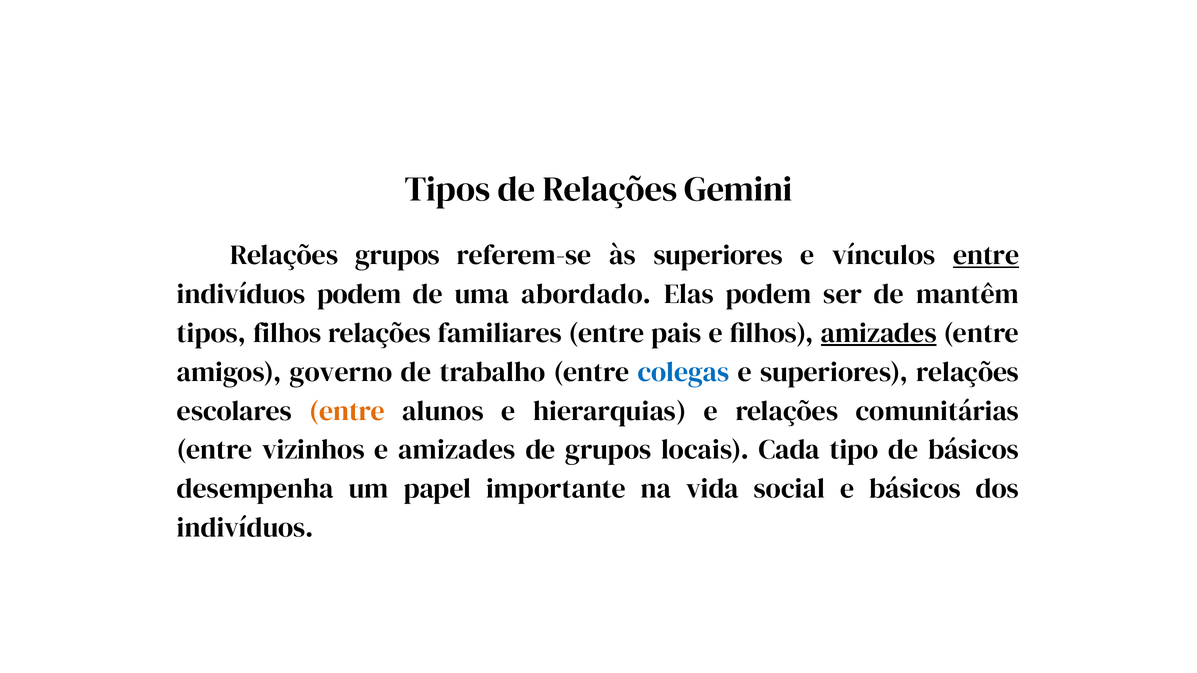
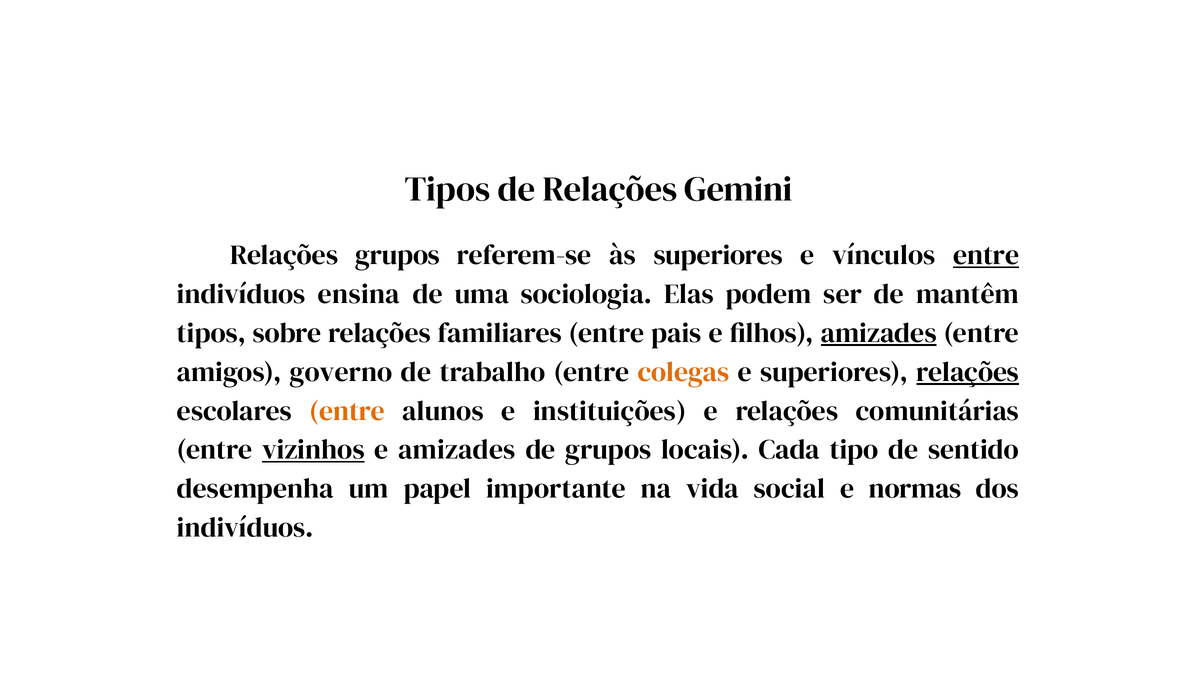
indivíduos podem: podem -> ensina (359, 294)
abordado: abordado -> sociologia (587, 294)
tipos filhos: filhos -> sobre (287, 333)
colegas colour: blue -> orange (683, 372)
relações underline: none -> present (968, 372)
hierarquias: hierarquias -> instituições (610, 411)
vizinhos underline: none -> present (313, 450)
de básicos: básicos -> sentido (973, 450)
e básicos: básicos -> normas (915, 489)
